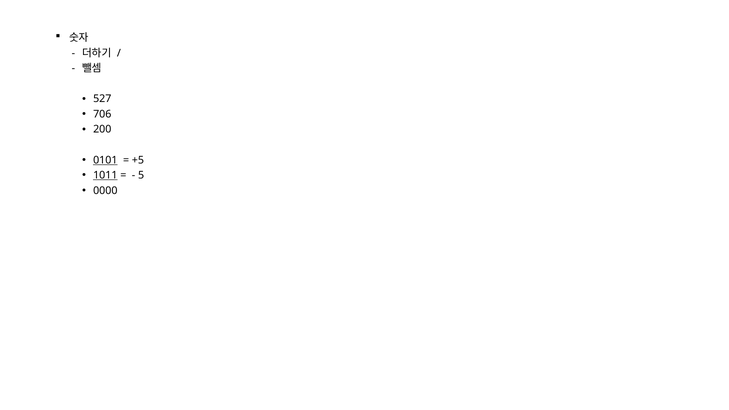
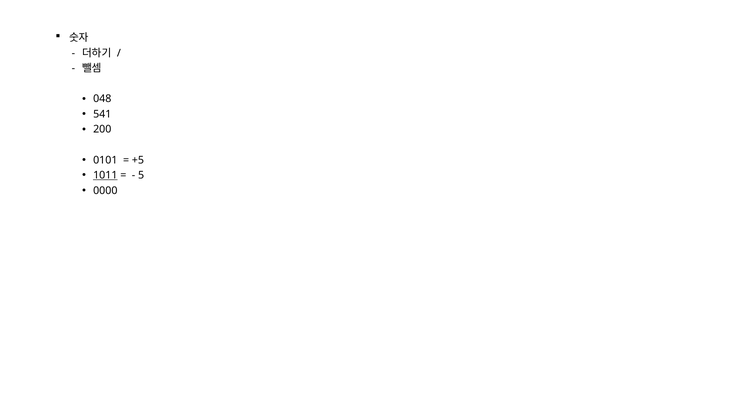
527: 527 -> 048 (102, 99)
706: 706 -> 541 (102, 114)
0101 underline: present -> none (105, 160)
